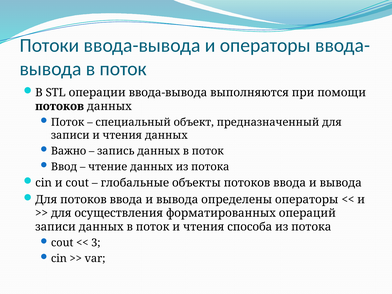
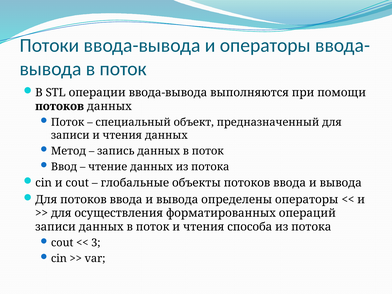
Важно: Важно -> Метод (69, 151)
